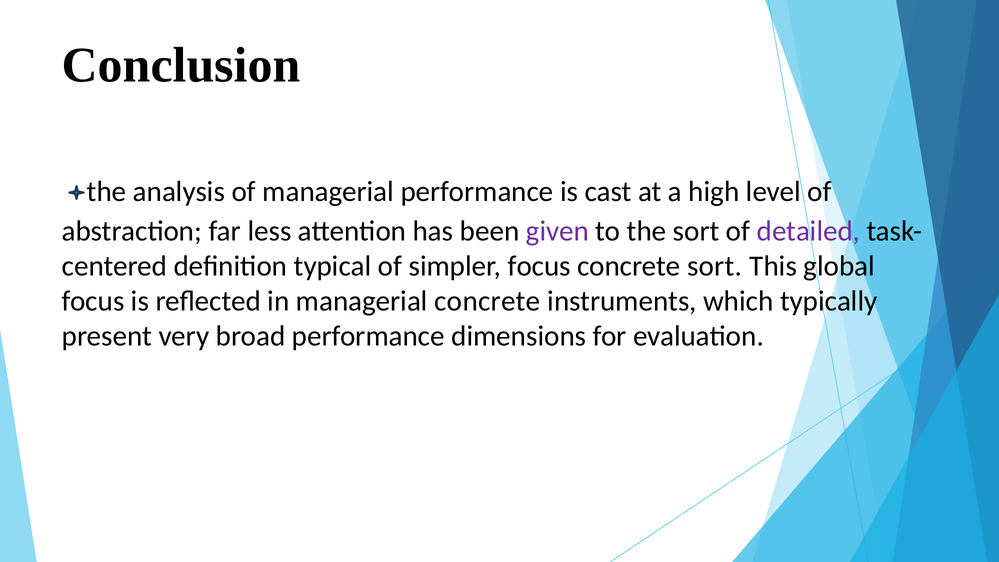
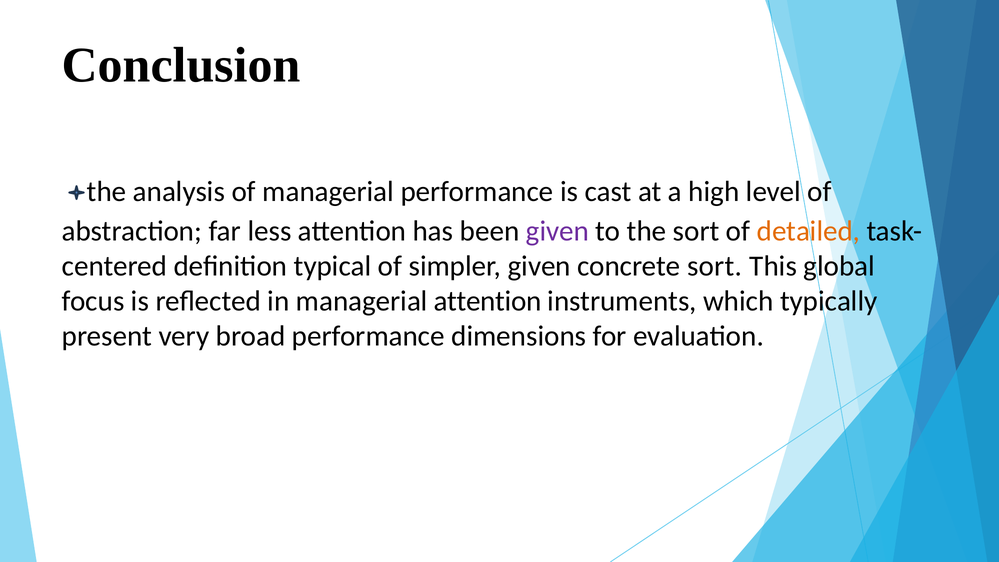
detailed colour: purple -> orange (808, 231)
simpler focus: focus -> given (539, 266)
managerial concrete: concrete -> attention (488, 301)
